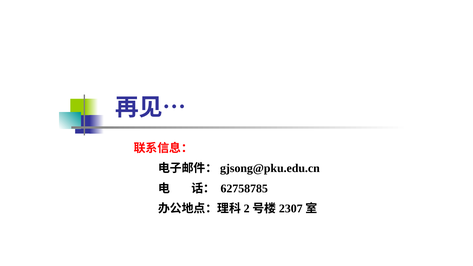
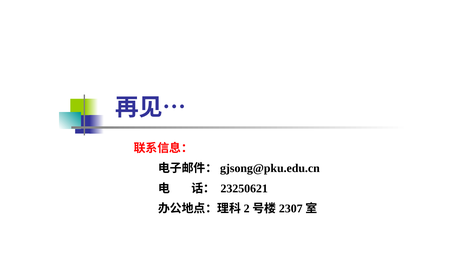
62758785: 62758785 -> 23250621 (244, 189)
